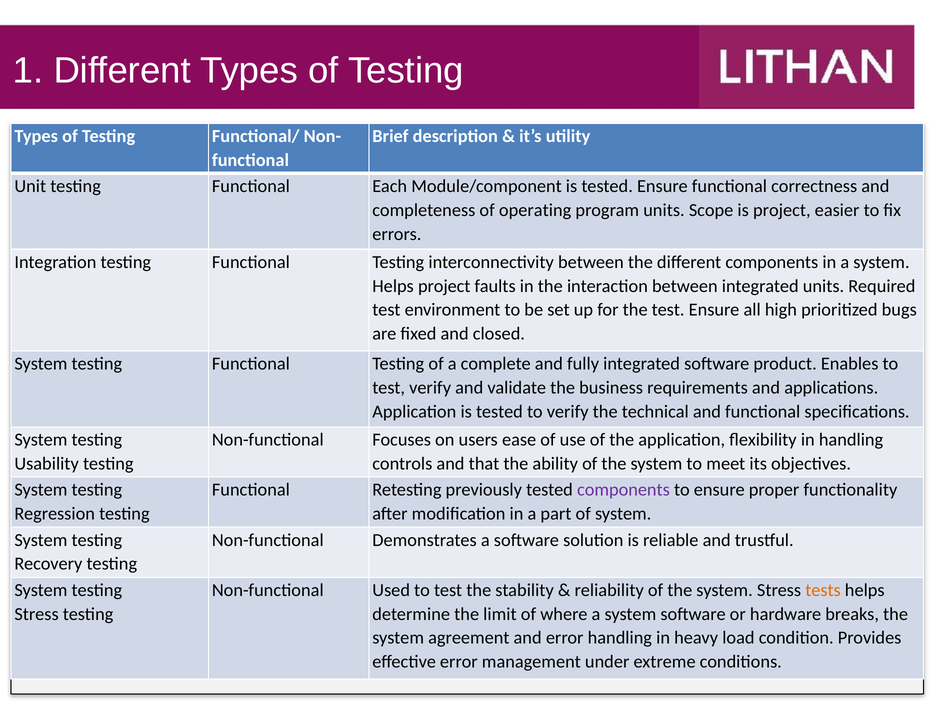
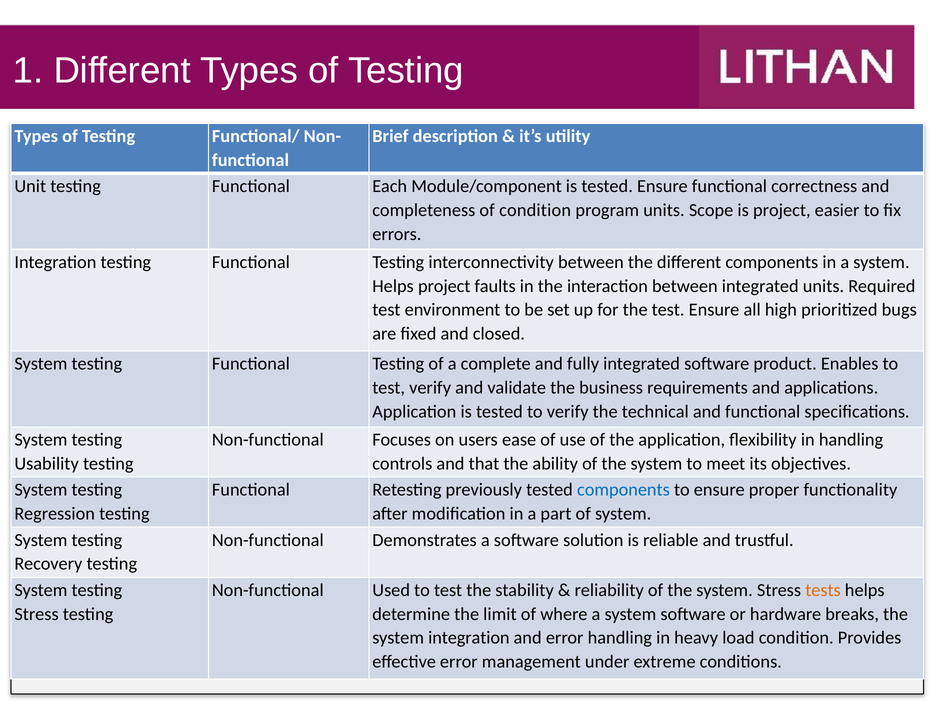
of operating: operating -> condition (535, 210)
components colour: purple -> blue (623, 490)
system agreement: agreement -> integration (469, 638)
